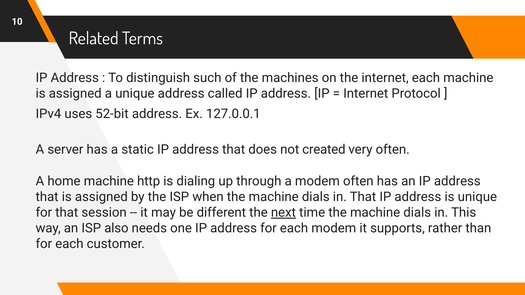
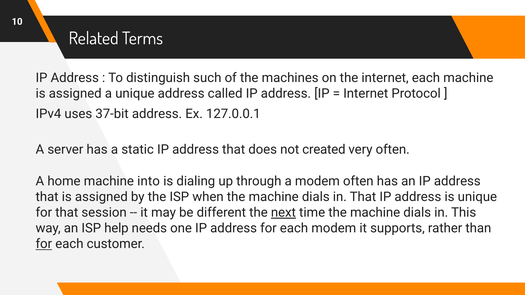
52-bit: 52-bit -> 37-bit (112, 114)
http: http -> into (149, 181)
also: also -> help (116, 229)
for underline: none -> present (44, 244)
